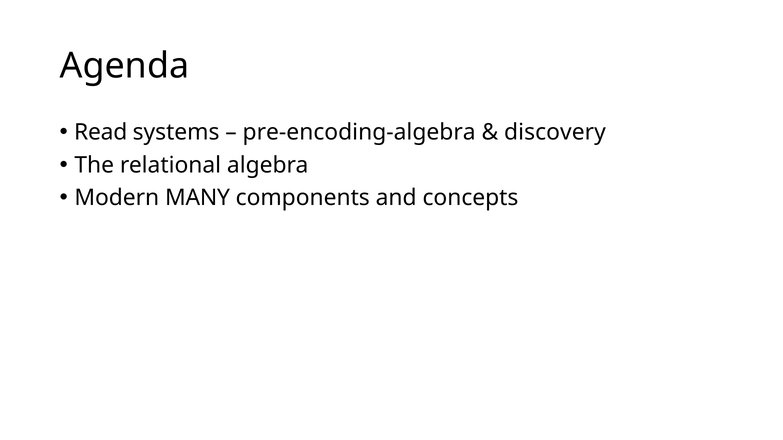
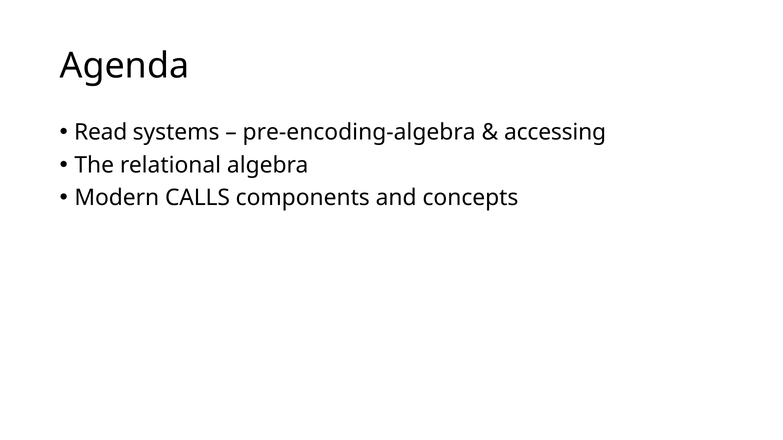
discovery: discovery -> accessing (555, 132)
MANY: MANY -> CALLS (198, 198)
